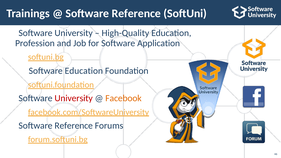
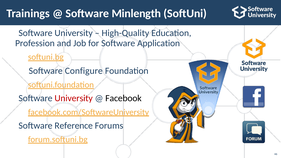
Software Reference: Reference -> Minlength (136, 13)
Education: Education -> Configure (84, 71)
Facebook colour: orange -> black (123, 98)
